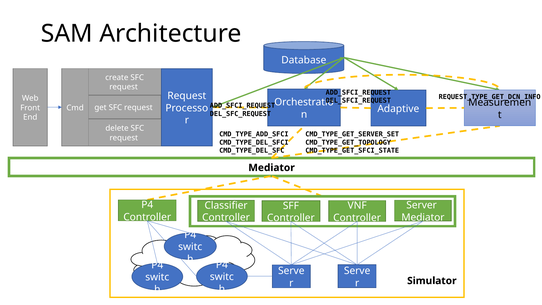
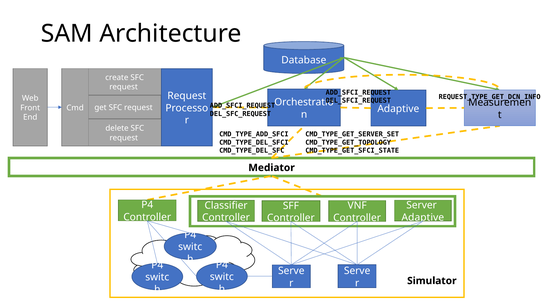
Mediator: Mediator -> Adaptive (423, 217)
